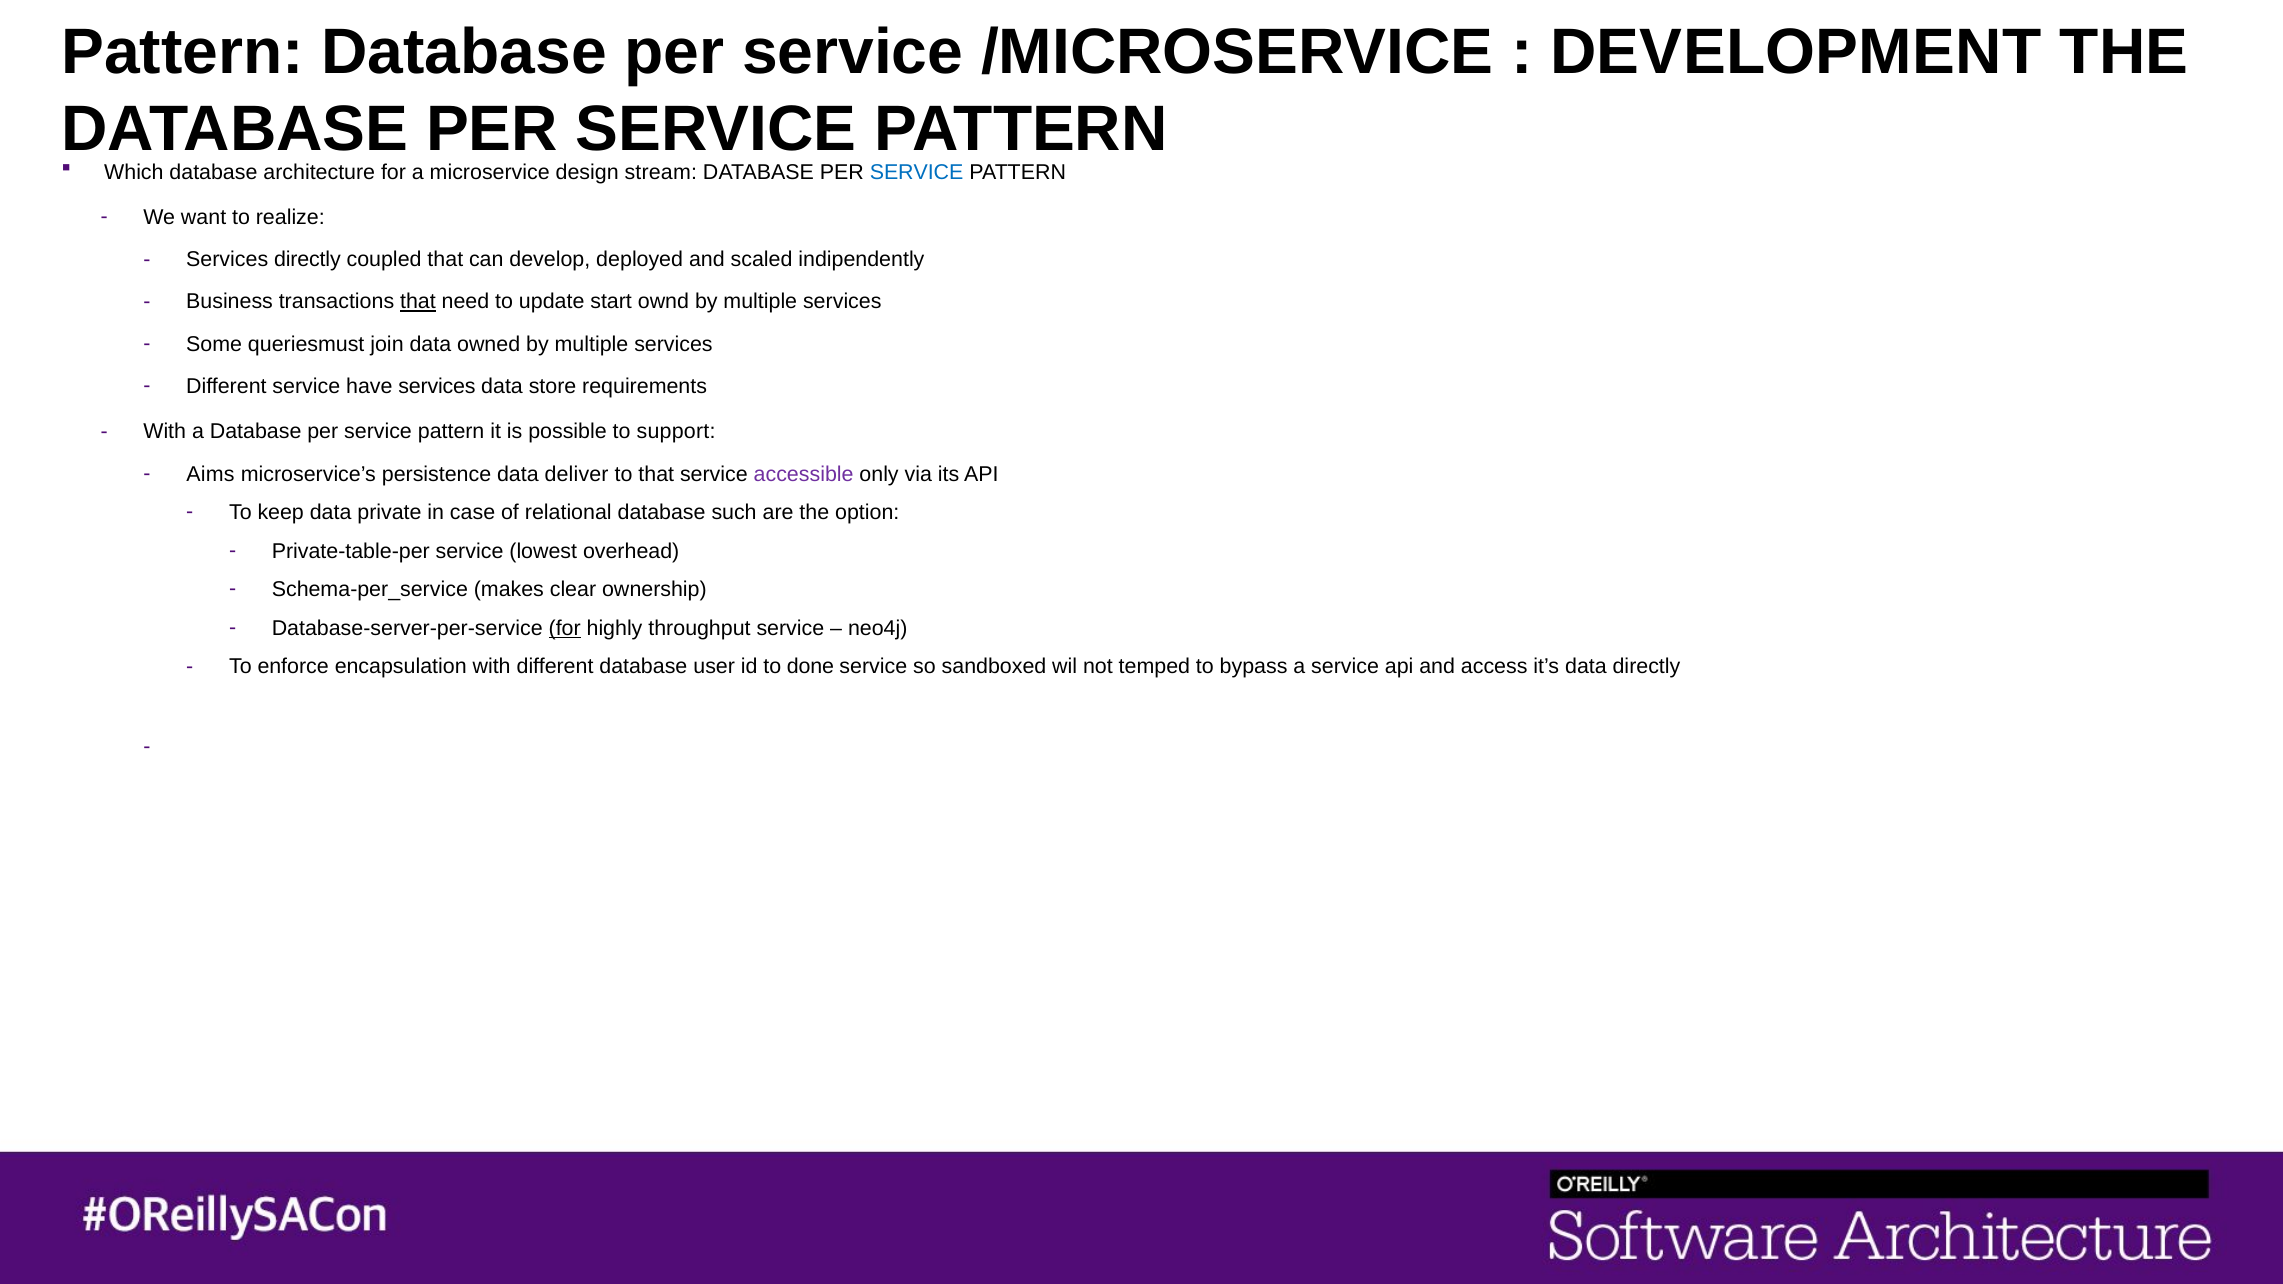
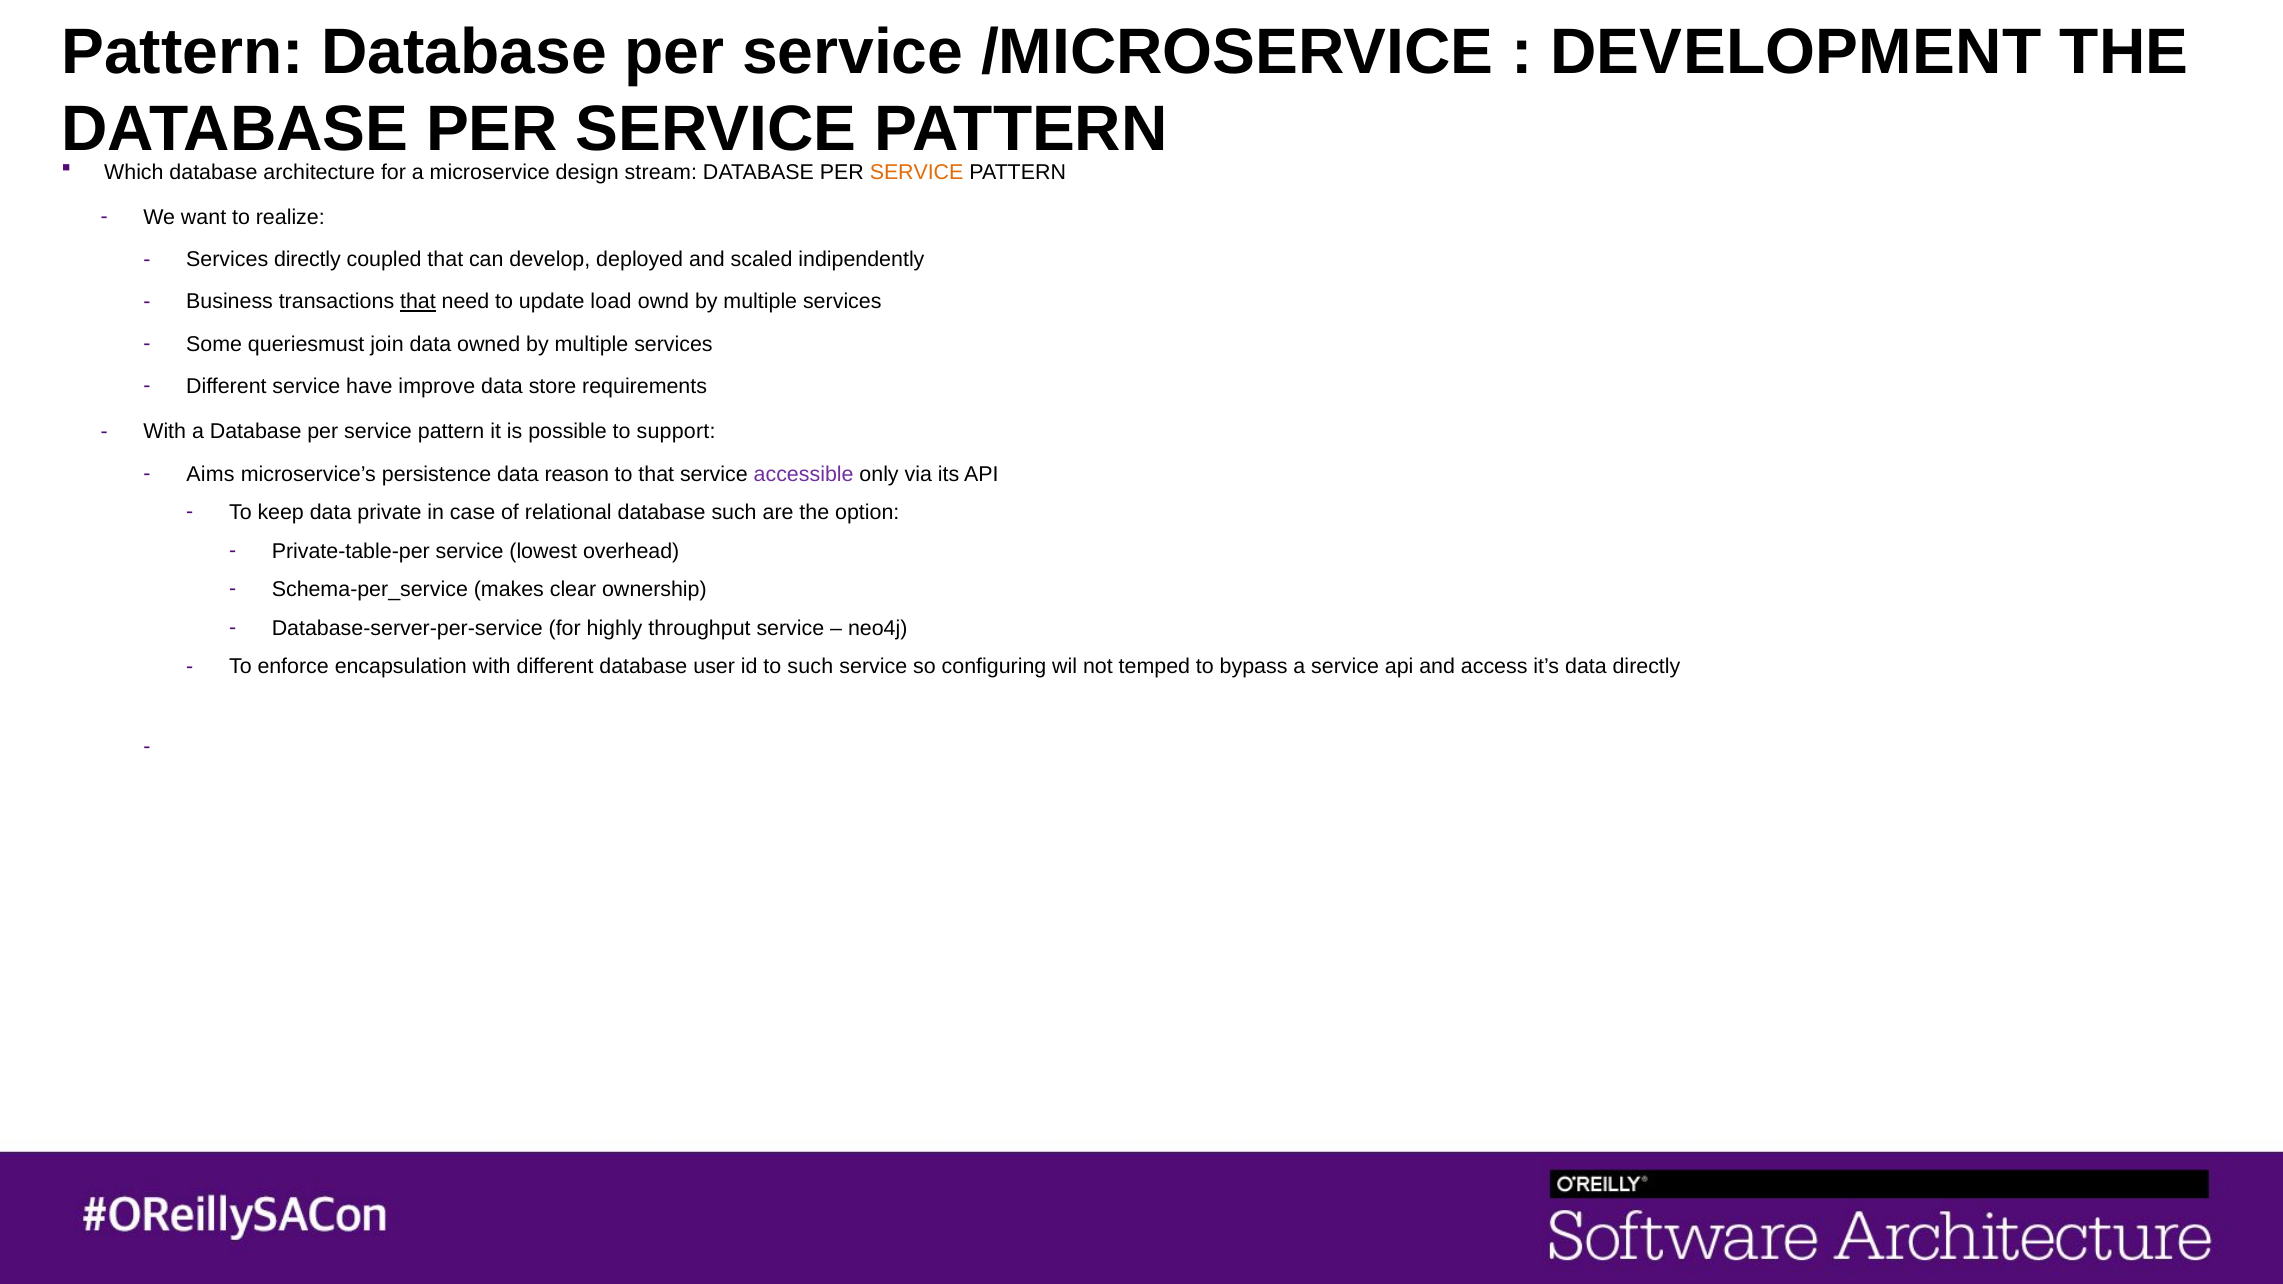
SERVICE colour: blue -> orange (917, 172)
start: start -> load (611, 302)
have services: services -> improve (437, 386)
deliver: deliver -> reason (577, 474)
for underline: present -> none (565, 628)
to done: done -> such (810, 667)
sandboxed: sandboxed -> configuring (994, 667)
